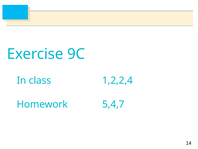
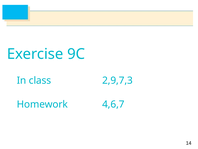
1,2,2,4: 1,2,2,4 -> 2,9,7,3 (117, 80)
5,4,7: 5,4,7 -> 4,6,7 (113, 104)
